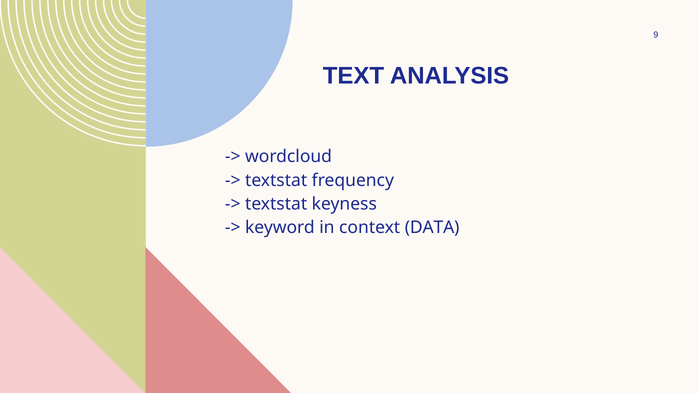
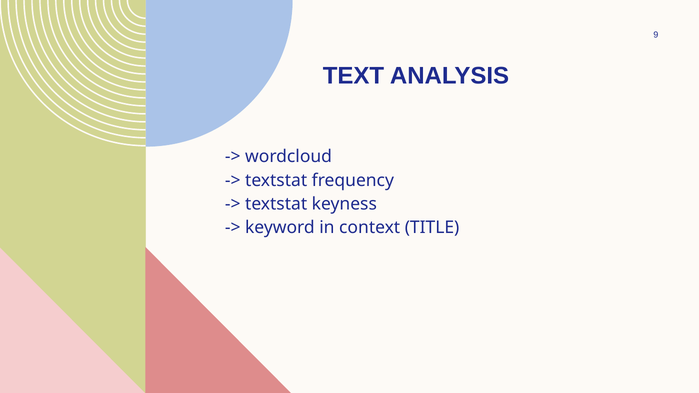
DATA: DATA -> TITLE (432, 228)
